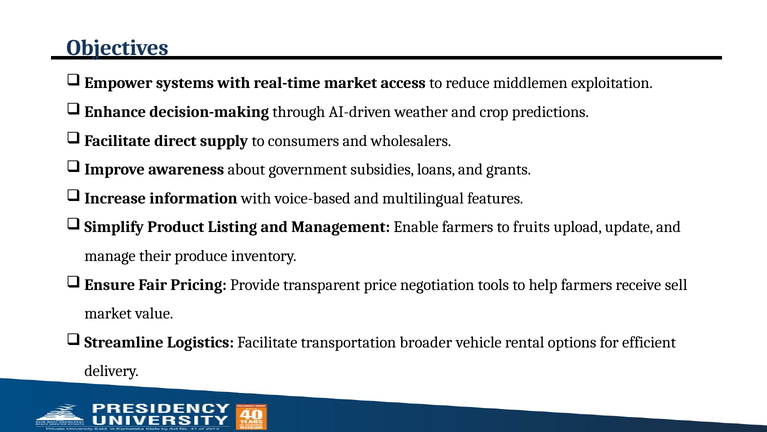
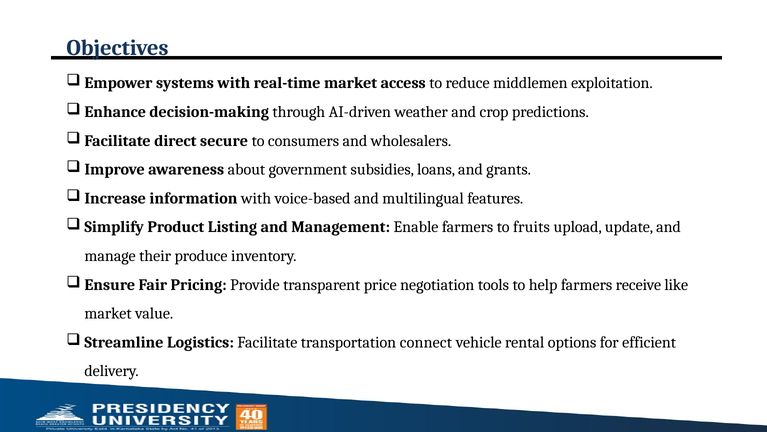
supply: supply -> secure (224, 141)
sell: sell -> like (676, 284)
broader: broader -> connect (426, 342)
